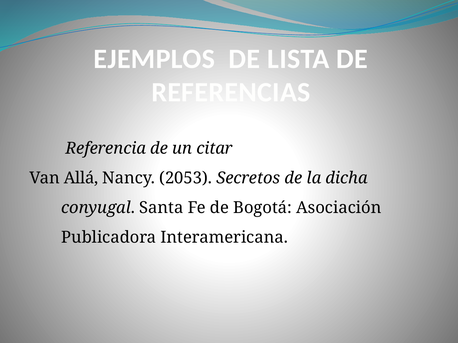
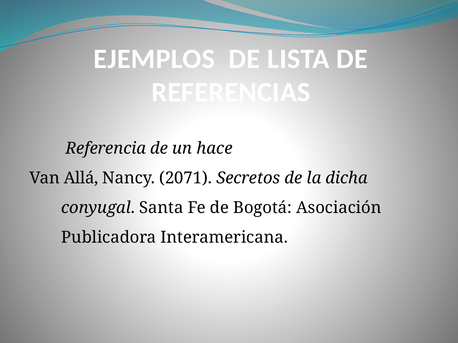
citar: citar -> hace (214, 148)
2053: 2053 -> 2071 (186, 178)
